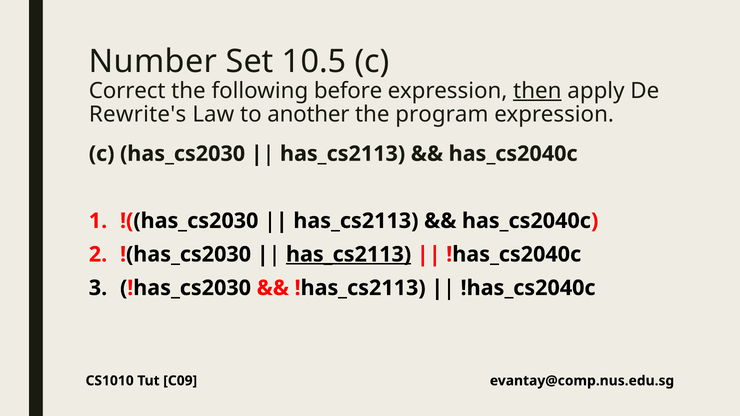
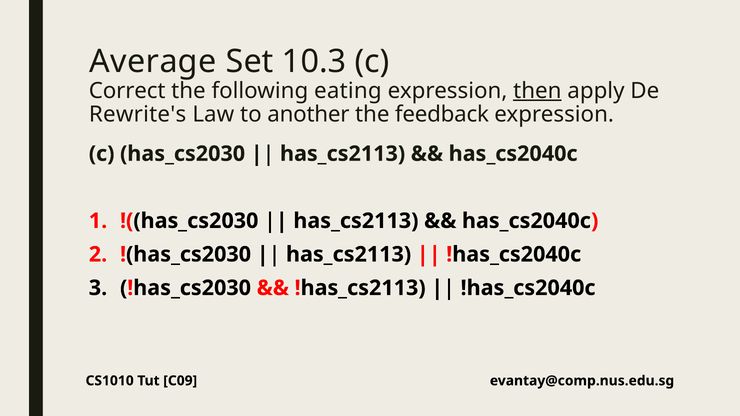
Number: Number -> Average (153, 61)
10.5: 10.5 -> 10.3 (314, 61)
before: before -> eating (348, 91)
program: program -> feedback (442, 115)
has_cs2113 underline: present -> none (349, 255)
